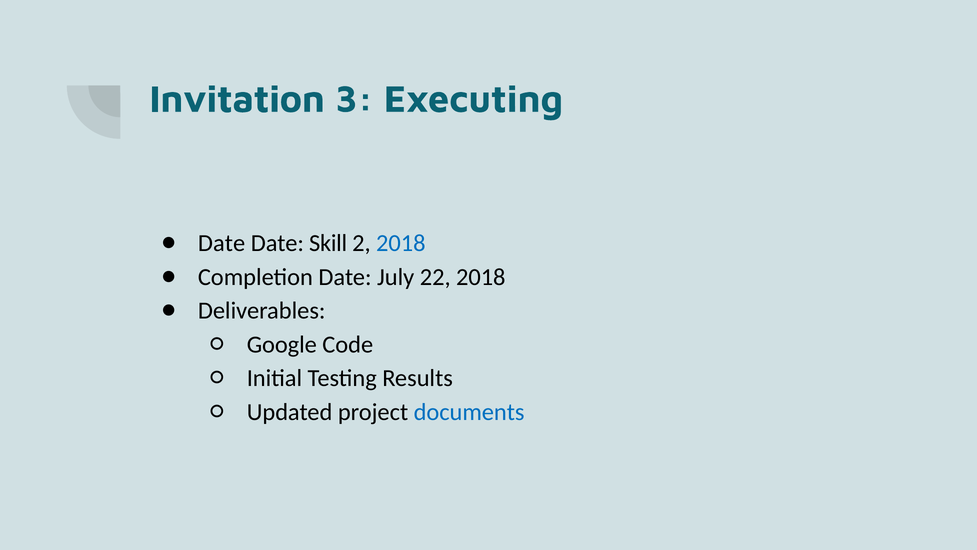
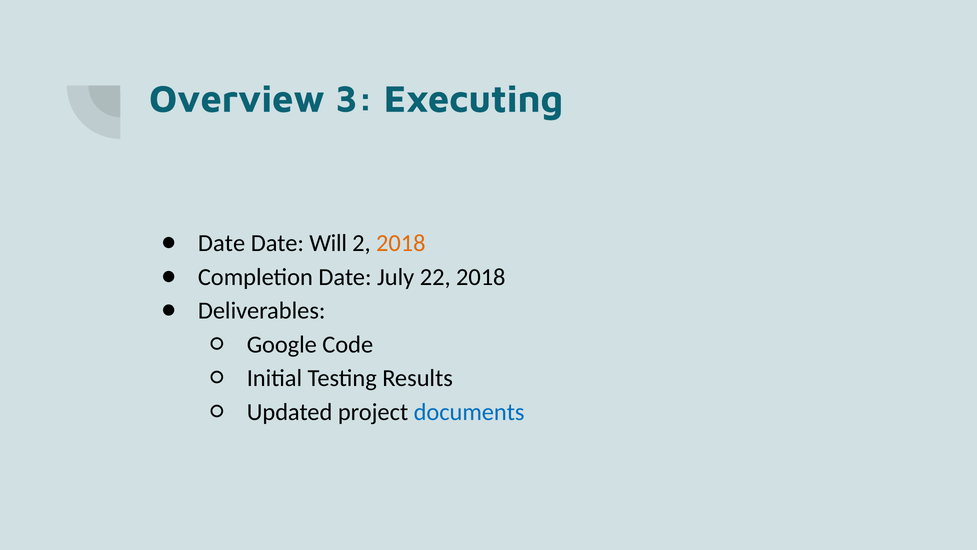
Invitation: Invitation -> Overview (237, 99)
Skill: Skill -> Will (328, 243)
2018 colour: blue -> orange (401, 243)
